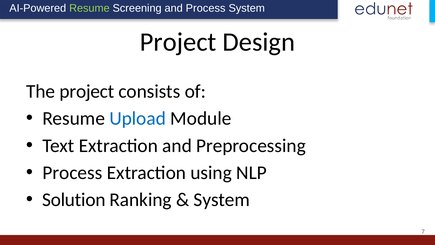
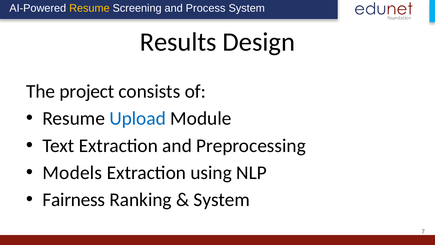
Resume colour: light green -> yellow (89, 8)
Project: Project -> Results (178, 42)
Process: Process -> Models (72, 173)
Solution: Solution -> Fairness (74, 200)
